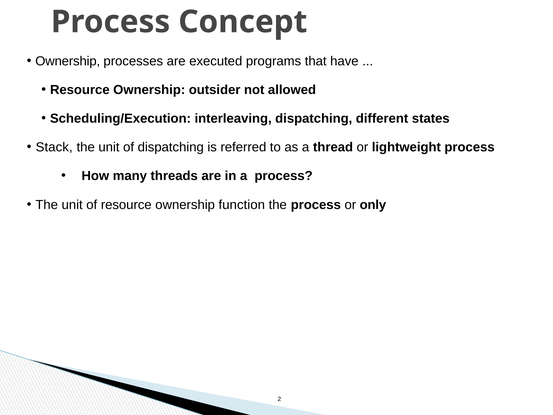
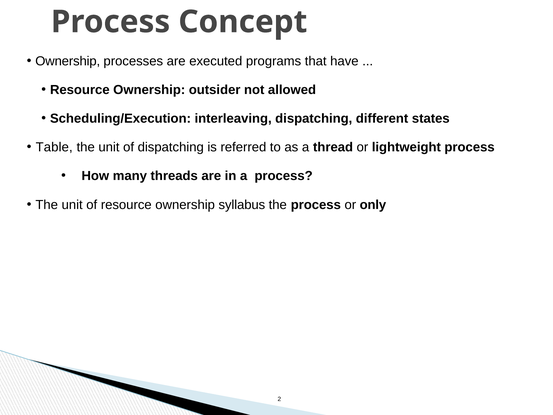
Stack: Stack -> Table (54, 147)
function: function -> syllabus (242, 205)
